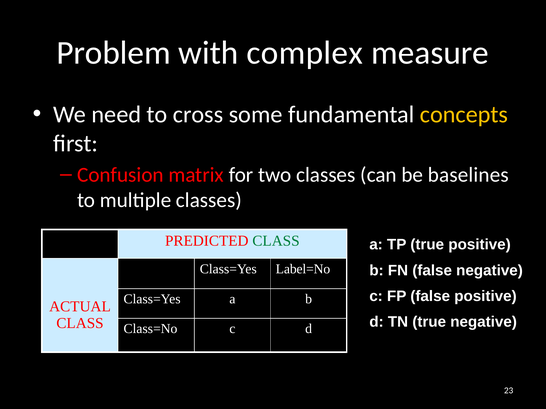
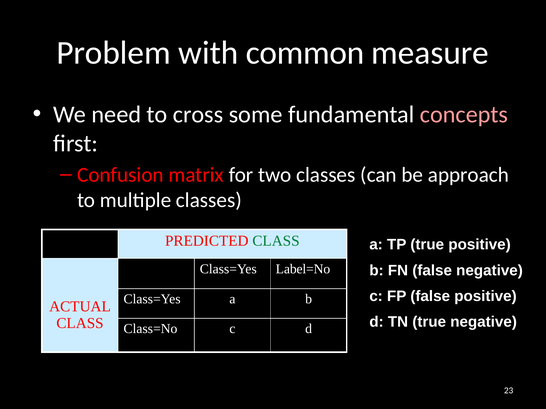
complex: complex -> common (305, 53)
concepts colour: yellow -> pink (464, 115)
baselines: baselines -> approach (468, 175)
